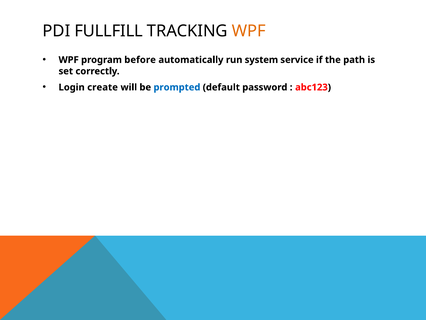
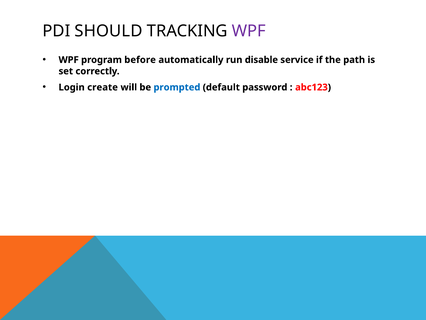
FULLFILL: FULLFILL -> SHOULD (109, 31)
WPF colour: orange -> purple (249, 31)
system: system -> disable (261, 60)
